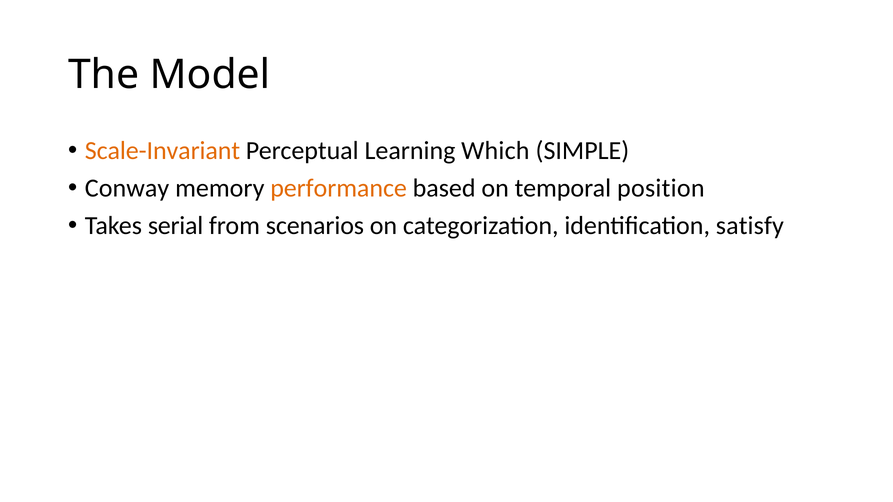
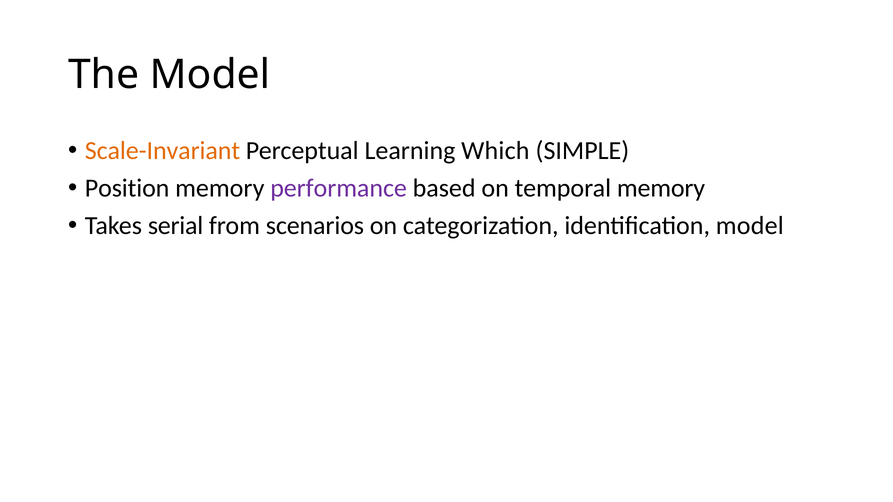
Conway: Conway -> Position (127, 188)
performance colour: orange -> purple (339, 188)
temporal position: position -> memory (661, 188)
identification satisfy: satisfy -> model (750, 226)
